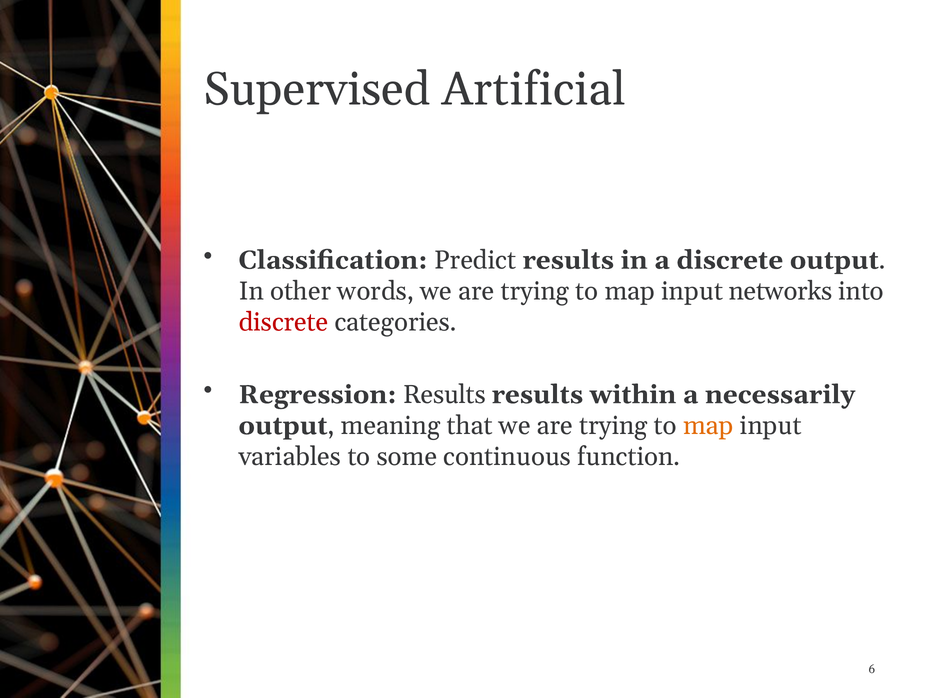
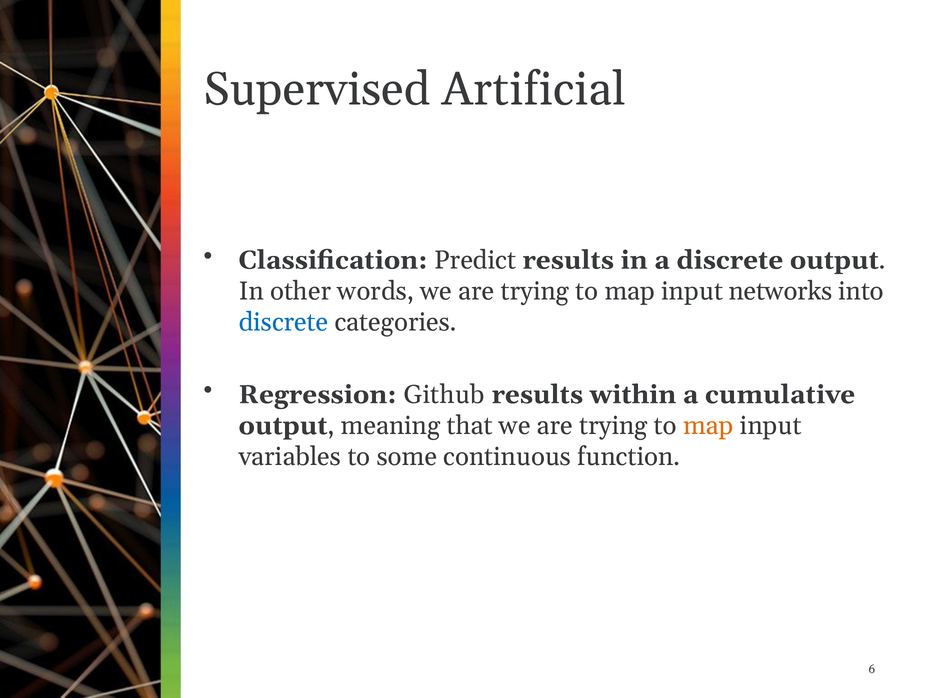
discrete colour: red -> blue (283, 322)
Regression Results: Results -> Github (444, 395)
necessarily: necessarily -> cumulative (780, 395)
